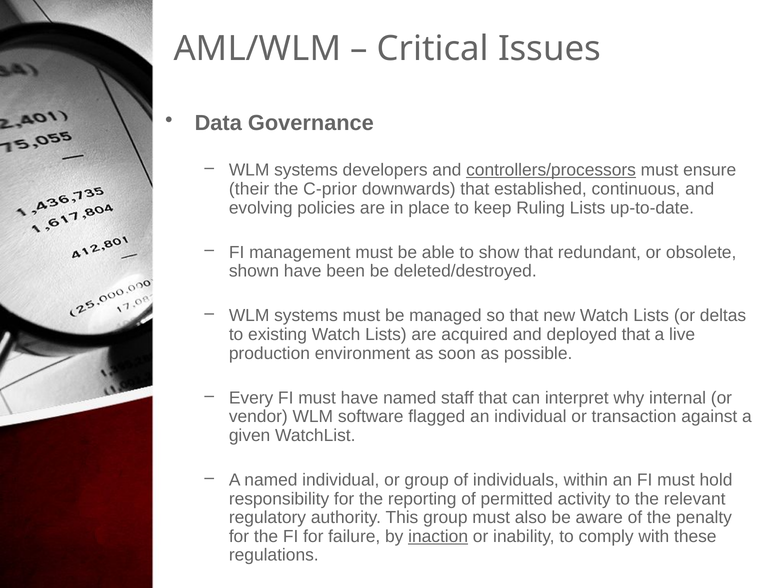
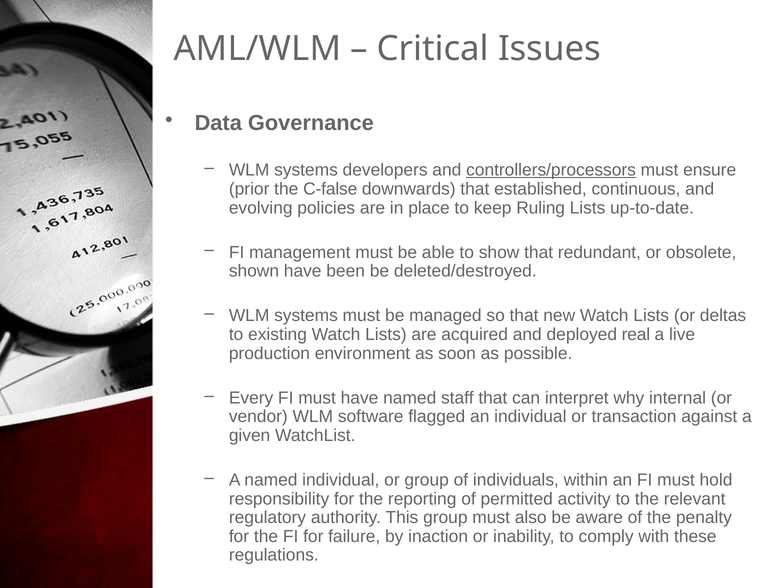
their: their -> prior (249, 189)
C-prior: C-prior -> C-false (330, 189)
deployed that: that -> real (636, 334)
inaction underline: present -> none (438, 536)
